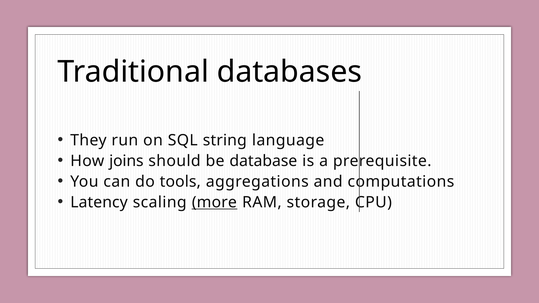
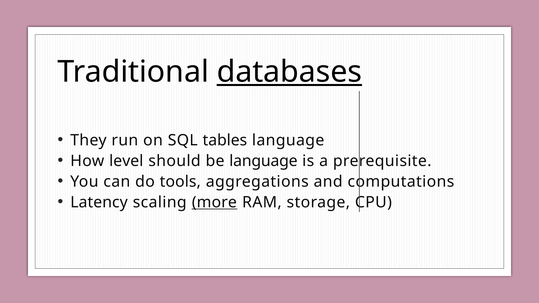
databases underline: none -> present (289, 72)
string: string -> tables (225, 140)
joins: joins -> level (126, 161)
be database: database -> language (263, 161)
